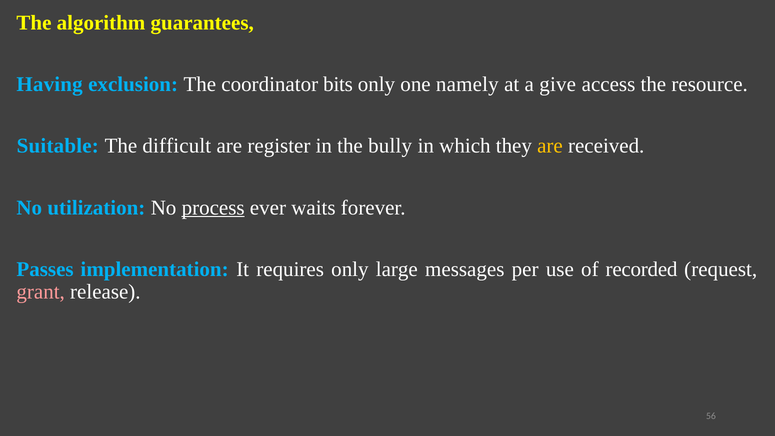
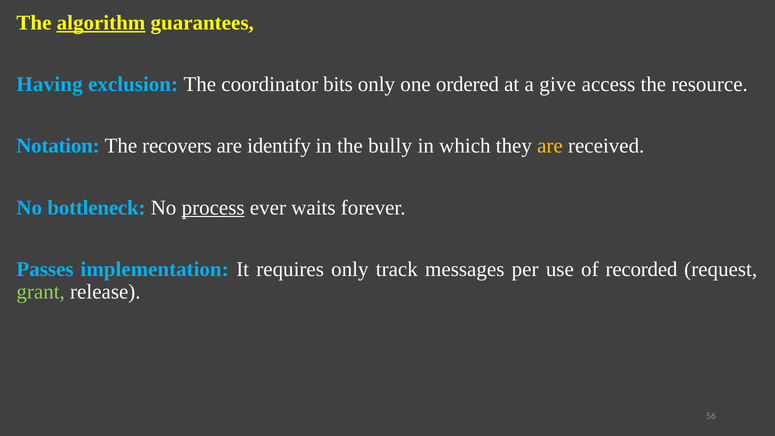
algorithm underline: none -> present (101, 23)
namely: namely -> ordered (468, 84)
Suitable: Suitable -> Notation (58, 146)
difficult: difficult -> recovers (177, 146)
register: register -> identify (279, 146)
utilization: utilization -> bottleneck (96, 208)
large: large -> track (397, 269)
grant colour: pink -> light green (41, 292)
